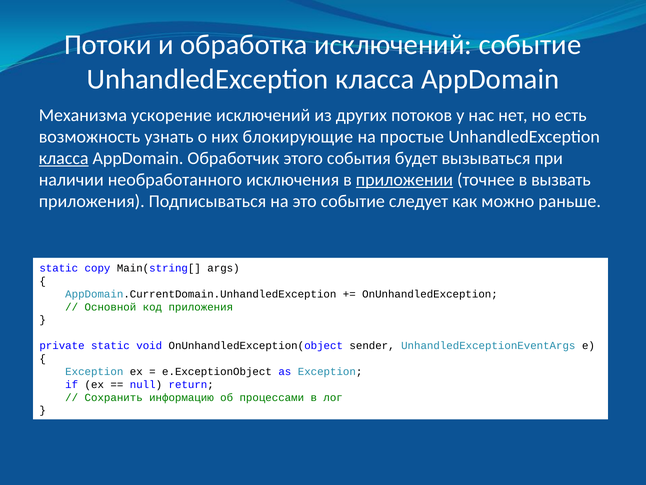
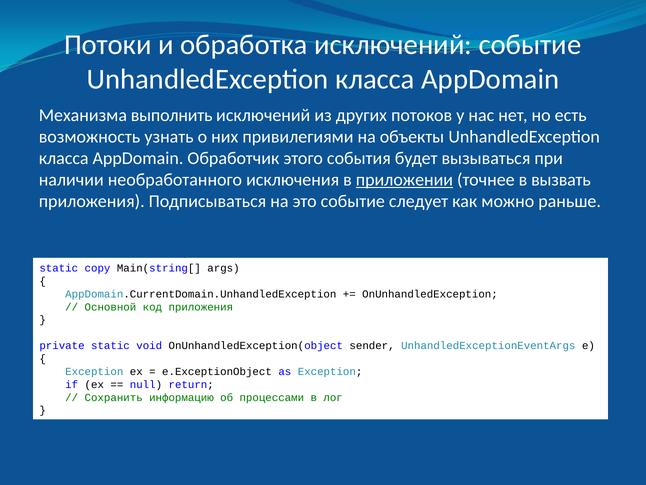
ускорение: ускорение -> выполнить (172, 115)
блокирующие: блокирующие -> привилегиями (298, 137)
простые: простые -> объекты (412, 137)
класса underline: present -> none (64, 158)
